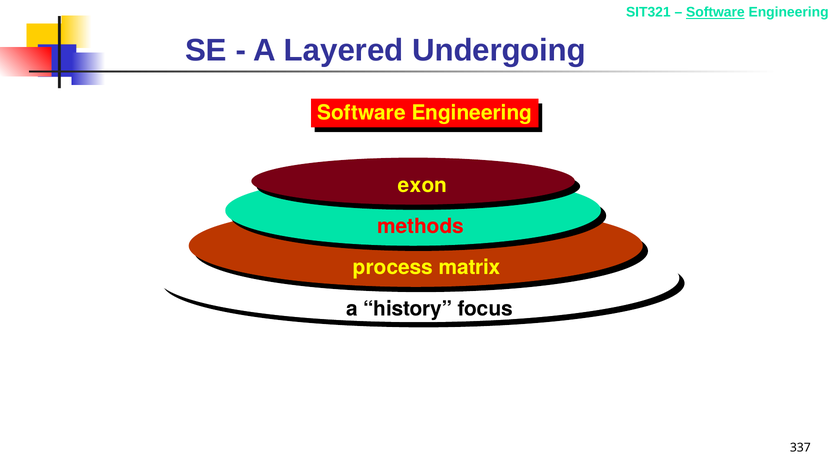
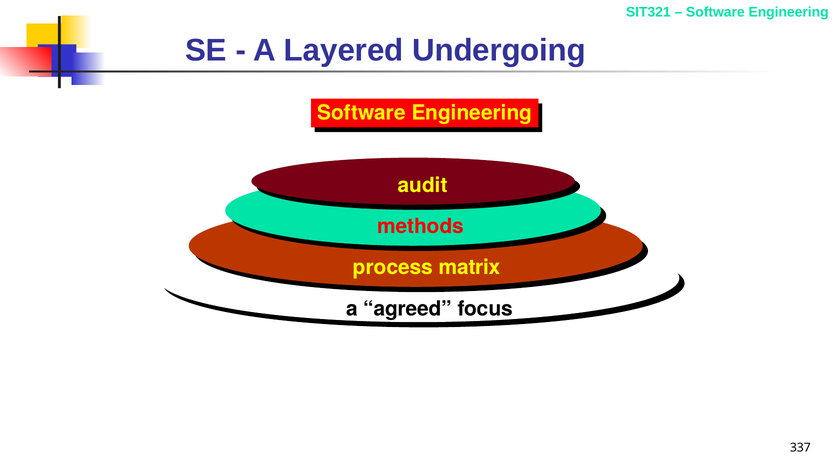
Software underline: present -> none (715, 12)
exon: exon -> audit (423, 185)
history: history -> agreed (408, 308)
